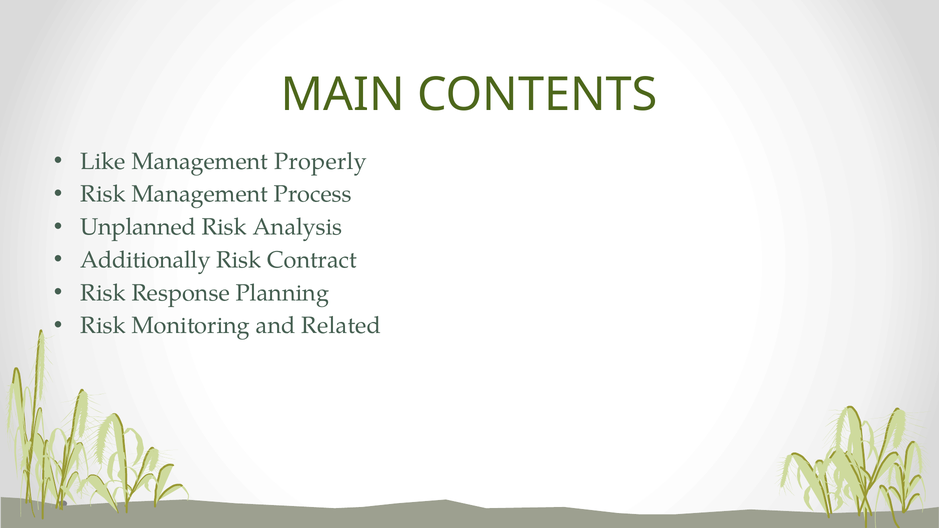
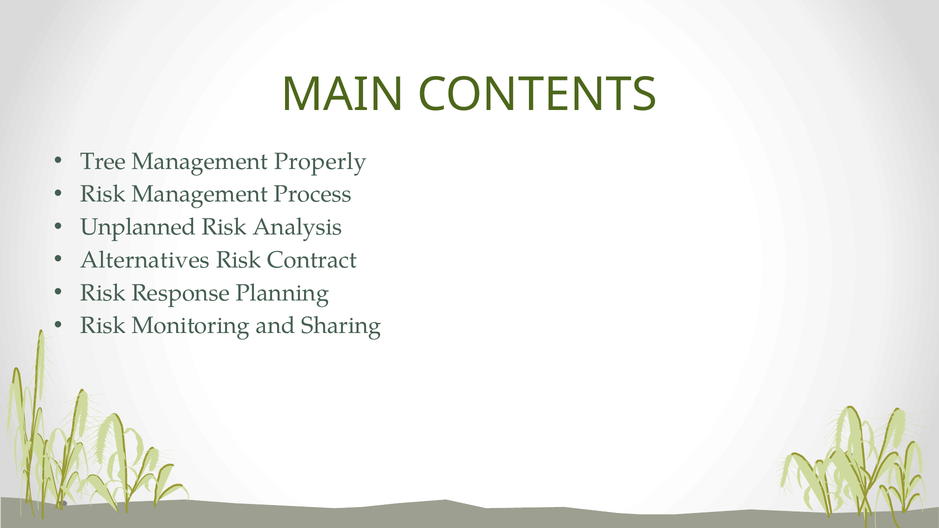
Like: Like -> Tree (103, 161)
Additionally: Additionally -> Alternatives (145, 260)
Related: Related -> Sharing (341, 326)
